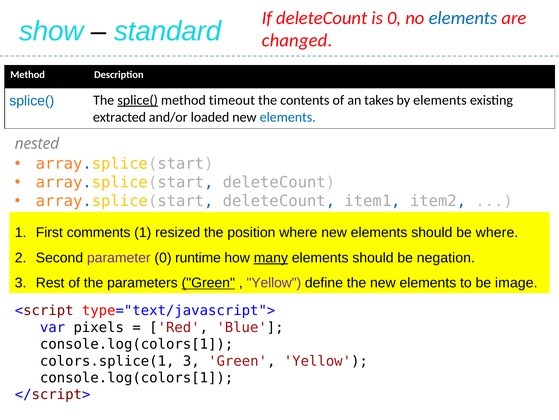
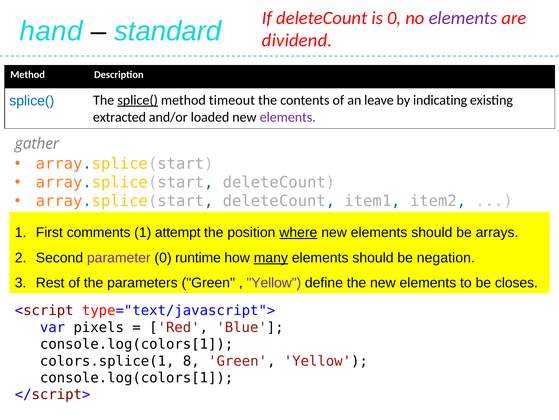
elements colour: blue -> purple (463, 18)
show: show -> hand (51, 31)
changed: changed -> dividend (297, 40)
takes: takes -> leave (379, 100)
by elements: elements -> indicating (440, 100)
elements colour: blue -> purple (288, 117)
nested: nested -> gather (37, 144)
resized: resized -> attempt (178, 232)
where underline: none -> present (298, 232)
be where: where -> arrays (497, 232)
Green underline: present -> none (208, 282)
image: image -> closes (516, 282)
colors.splice(1 3: 3 -> 8 (191, 360)
